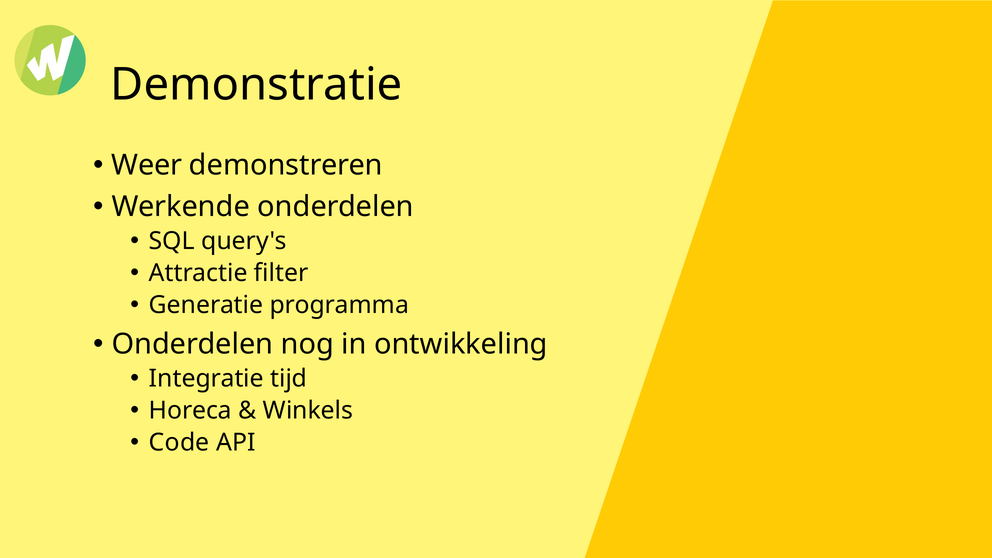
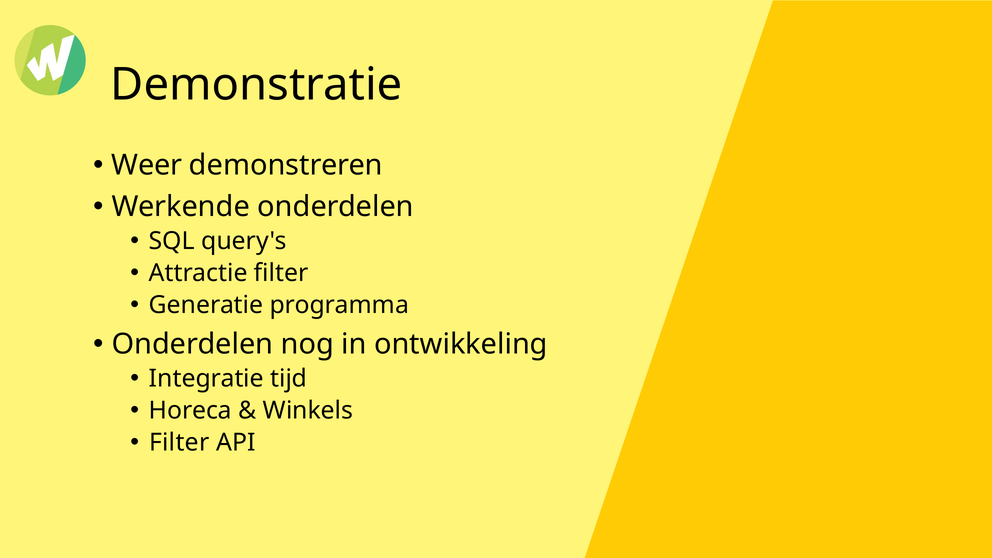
Code: Code -> Filter (179, 442)
